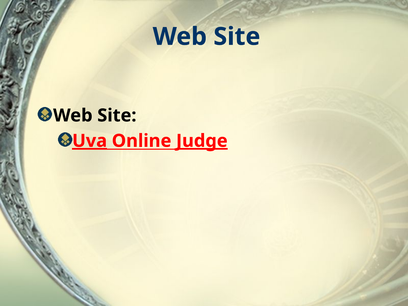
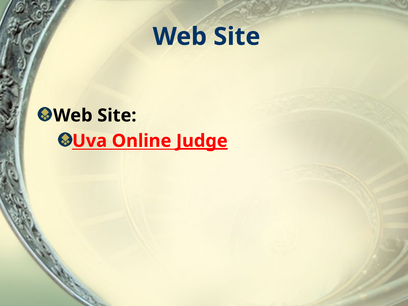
Uva underline: present -> none (90, 141)
